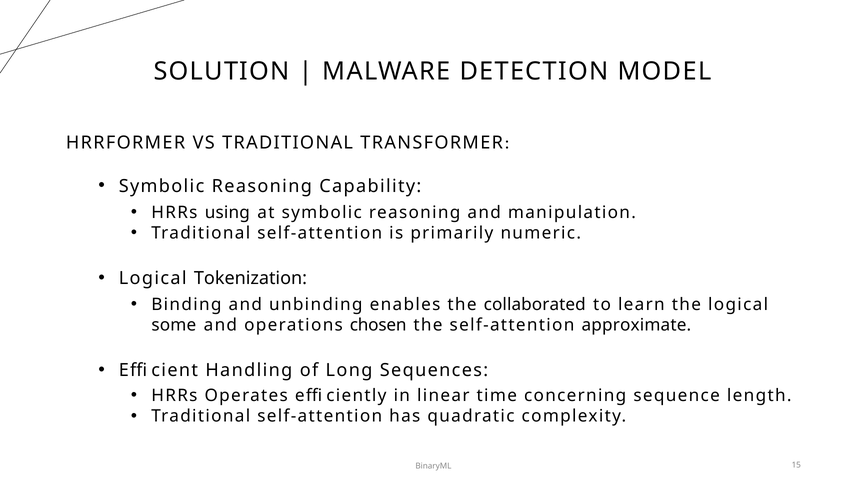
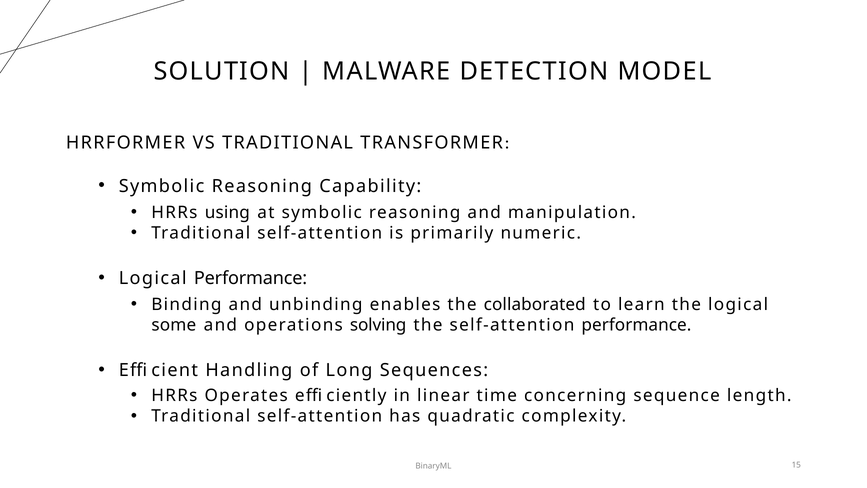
Logical Tokenization: Tokenization -> Performance (251, 278)
chosen: chosen -> solving (378, 325)
self-attention approximate: approximate -> performance (636, 325)
